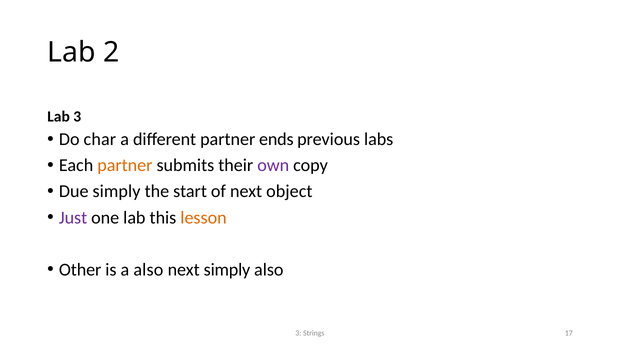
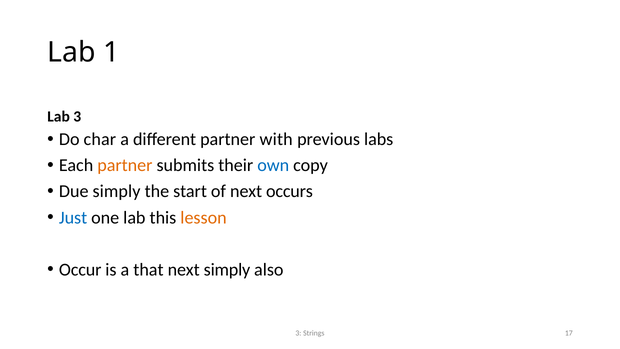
2: 2 -> 1 (111, 52)
ends: ends -> with (276, 139)
own colour: purple -> blue (273, 165)
object: object -> occurs (289, 191)
Just colour: purple -> blue (73, 217)
Other: Other -> Occur (80, 269)
a also: also -> that (148, 269)
